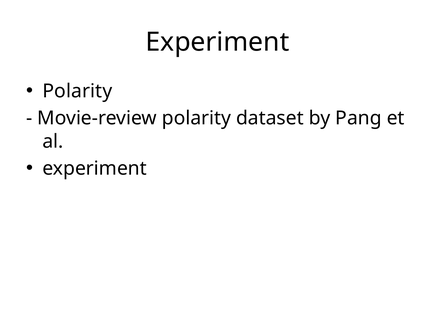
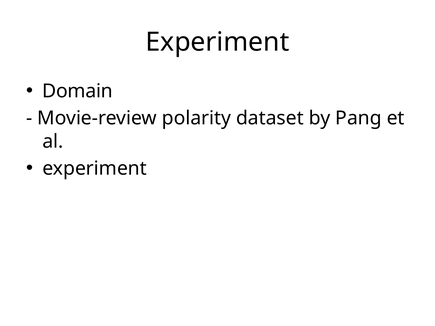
Polarity: Polarity -> Domain (77, 91)
